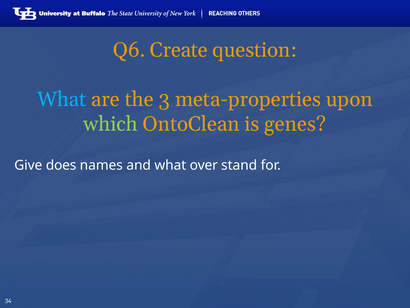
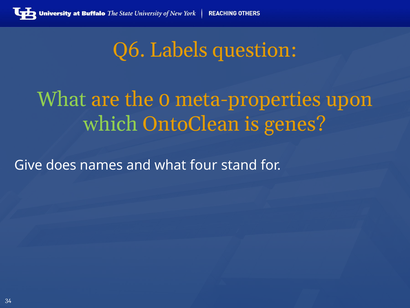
Create: Create -> Labels (179, 50)
What colour: light blue -> light green (62, 99)
3: 3 -> 0 (164, 99)
over: over -> four (204, 165)
